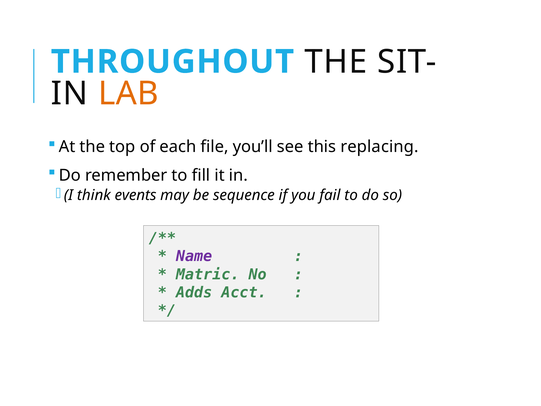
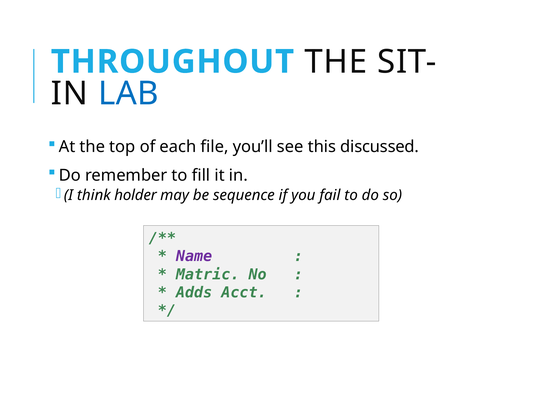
LAB colour: orange -> blue (128, 93)
replacing: replacing -> discussed (380, 147)
events: events -> holder (136, 195)
